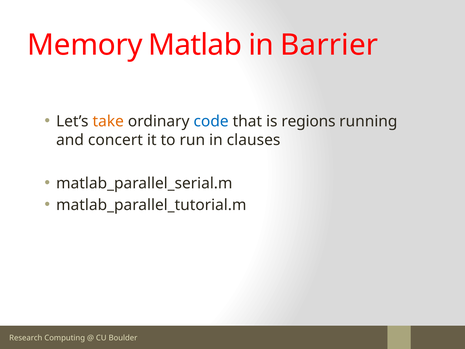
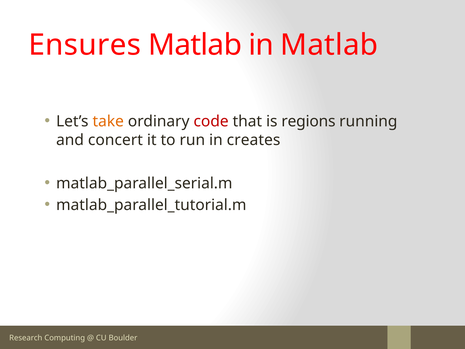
Memory: Memory -> Ensures (85, 45)
in Barrier: Barrier -> Matlab (329, 45)
code colour: blue -> red (211, 121)
clauses: clauses -> creates (254, 140)
